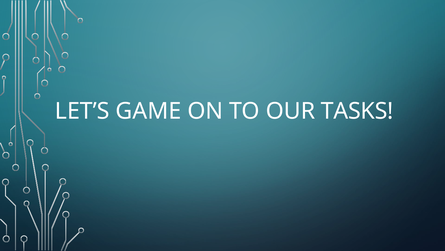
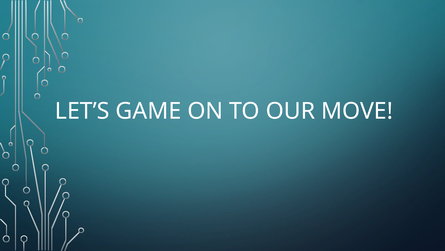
TASKS: TASKS -> MOVE (357, 111)
